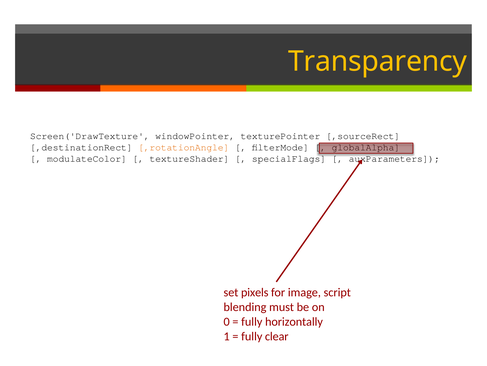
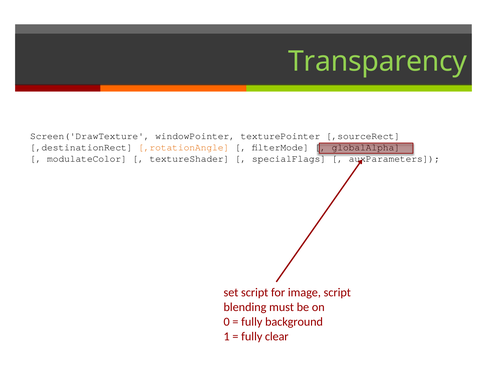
Transparency colour: yellow -> light green (378, 61)
set pixels: pixels -> script (255, 292)
horizontally: horizontally -> background (294, 321)
